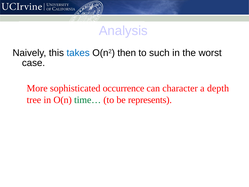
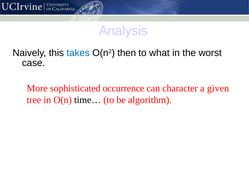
such: such -> what (159, 53)
depth: depth -> given (218, 88)
time… colour: green -> black (88, 100)
represents: represents -> algorithm (150, 100)
